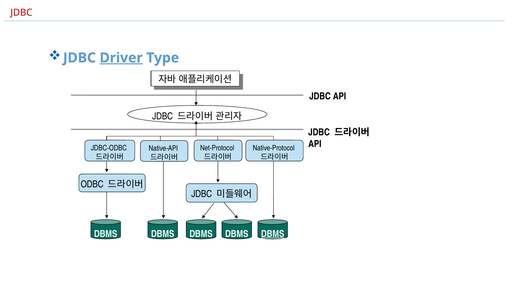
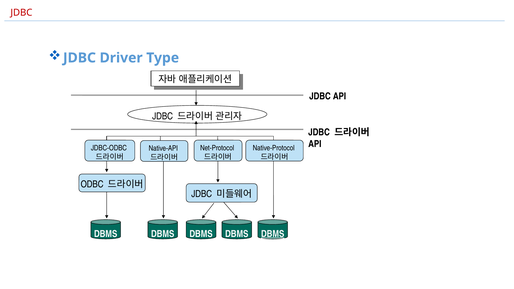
Driver underline: present -> none (121, 58)
